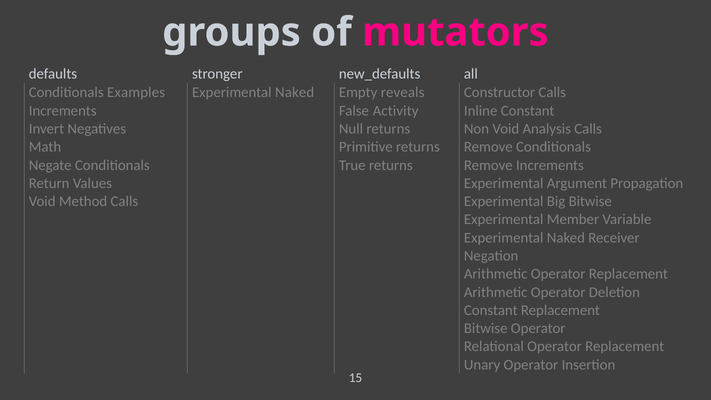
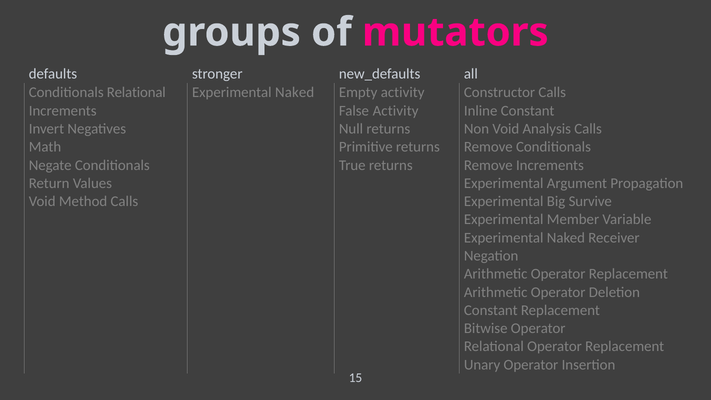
Conditionals Examples: Examples -> Relational (136, 93)
Empty reveals: reveals -> activity (403, 93)
Big Bitwise: Bitwise -> Survive (590, 201)
